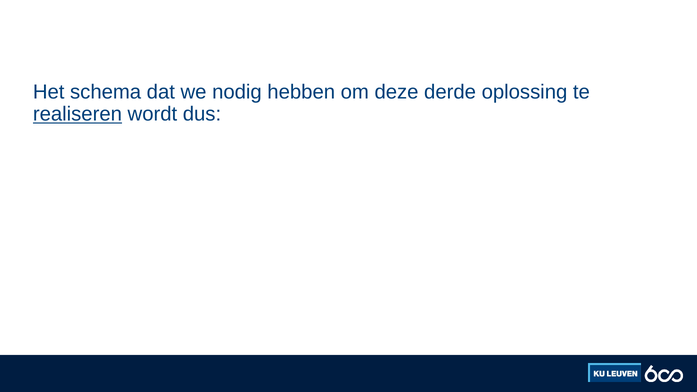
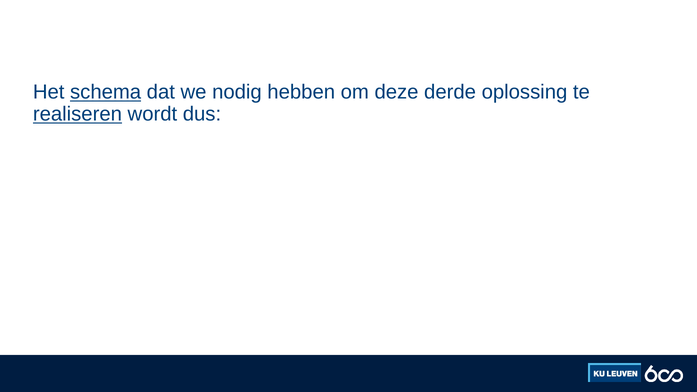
schema underline: none -> present (106, 92)
